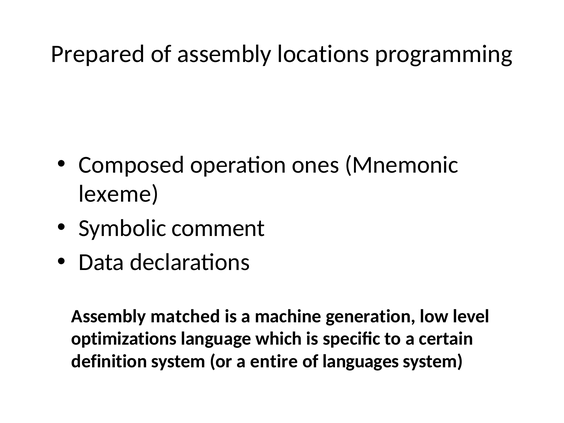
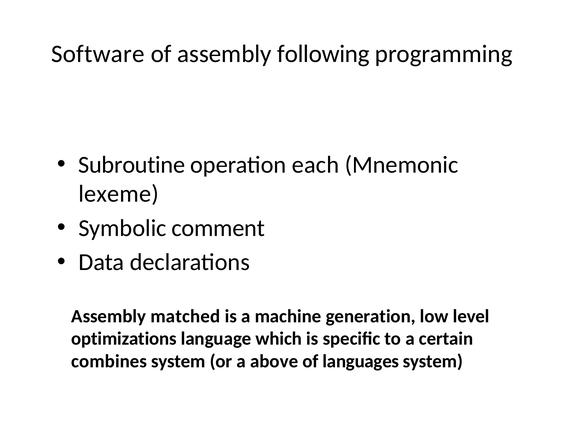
Prepared: Prepared -> Software (98, 54)
locations: locations -> following (323, 54)
Composed: Composed -> Subroutine (132, 165)
ones: ones -> each (315, 165)
definition: definition -> combines (109, 361)
entire: entire -> above (274, 361)
